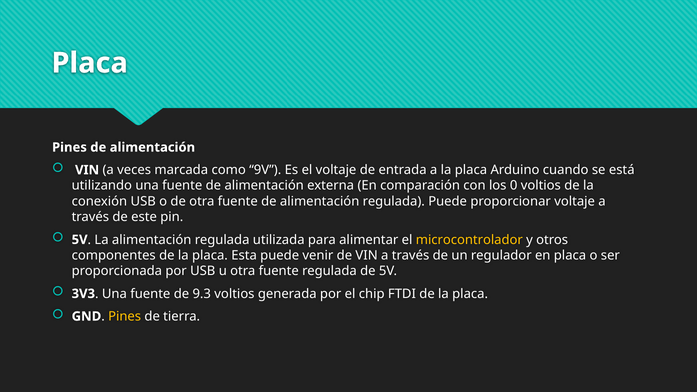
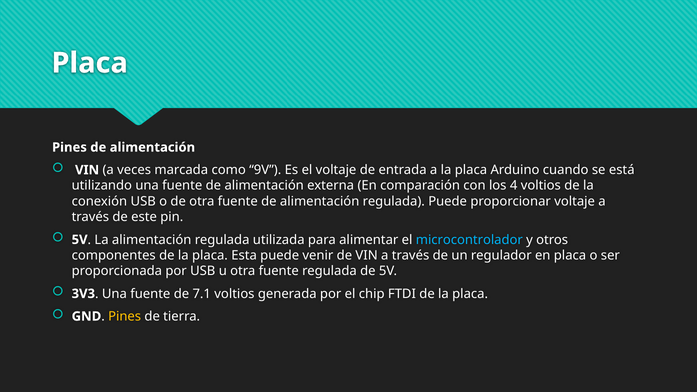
0: 0 -> 4 (514, 186)
microcontrolador colour: yellow -> light blue (469, 240)
9.3: 9.3 -> 7.1 (202, 294)
